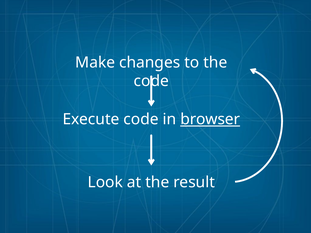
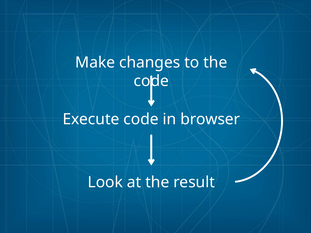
browser underline: present -> none (210, 119)
